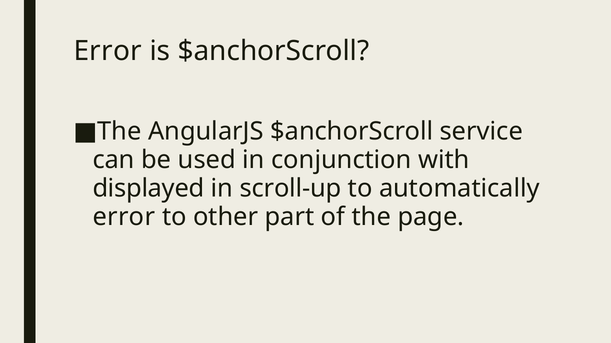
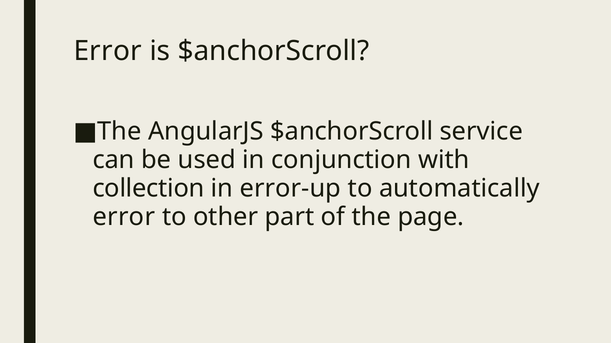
displayed: displayed -> collection (148, 189)
scroll-up: scroll-up -> error-up (290, 189)
